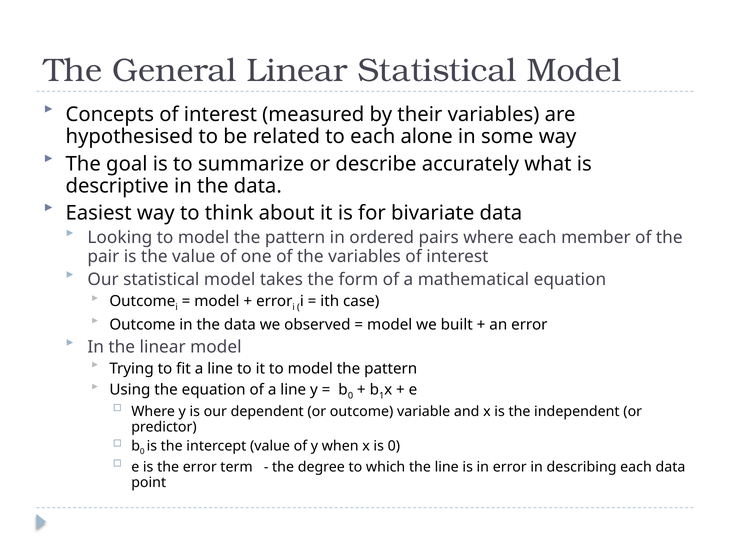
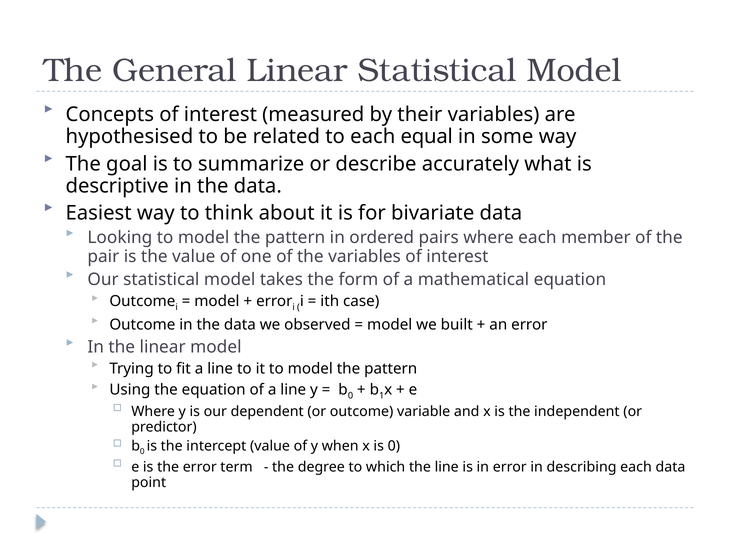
alone: alone -> equal (427, 136)
